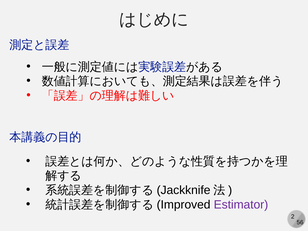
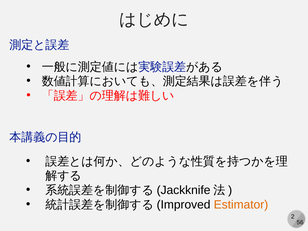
Estimator colour: purple -> orange (241, 205)
